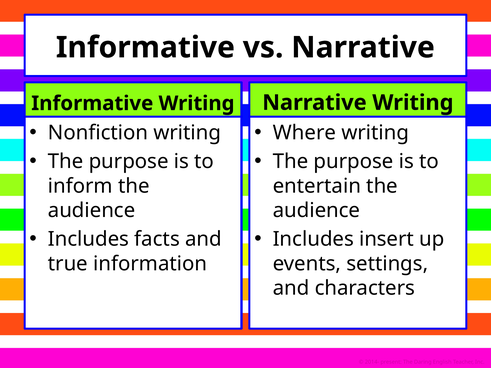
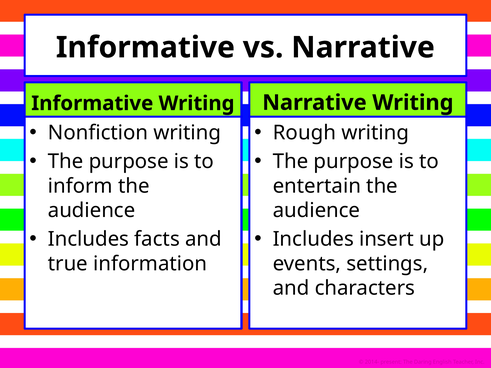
Where: Where -> Rough (304, 133)
